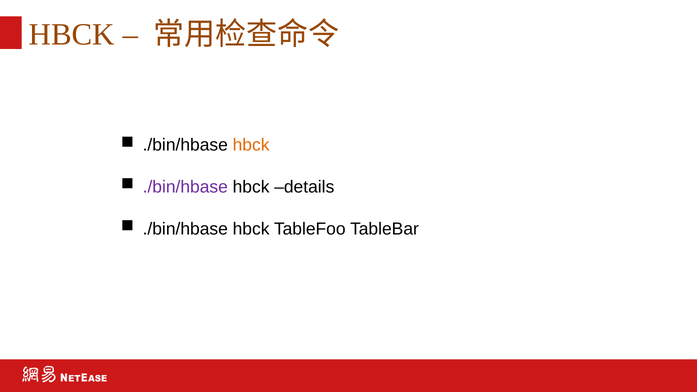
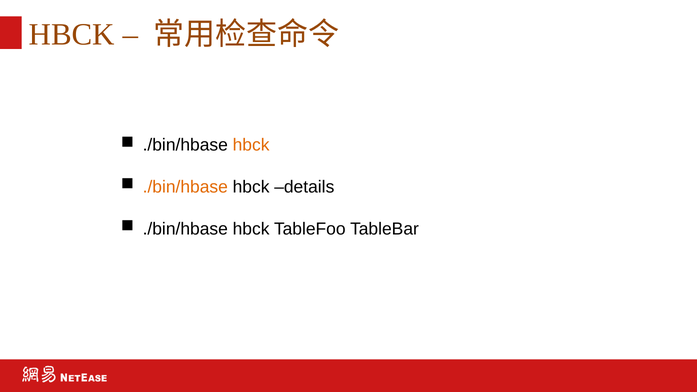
./bin/hbase colour: purple -> orange (185, 187)
